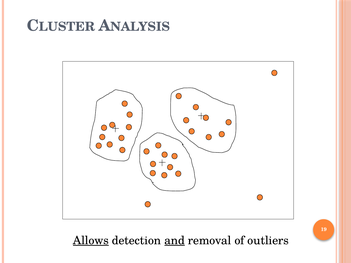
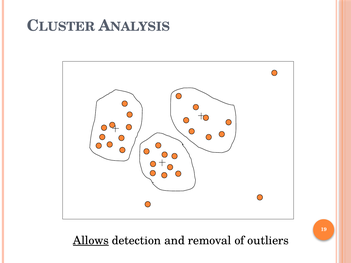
and underline: present -> none (175, 241)
